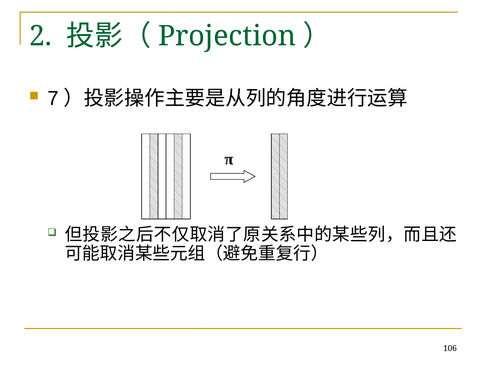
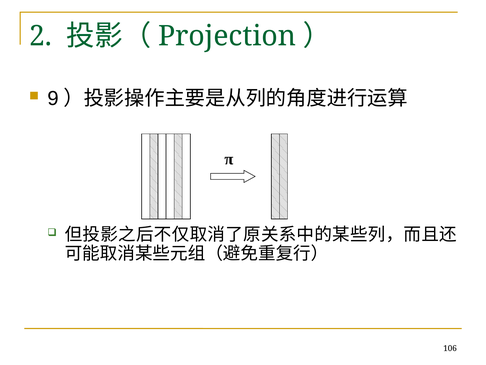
7: 7 -> 9 (53, 98)
